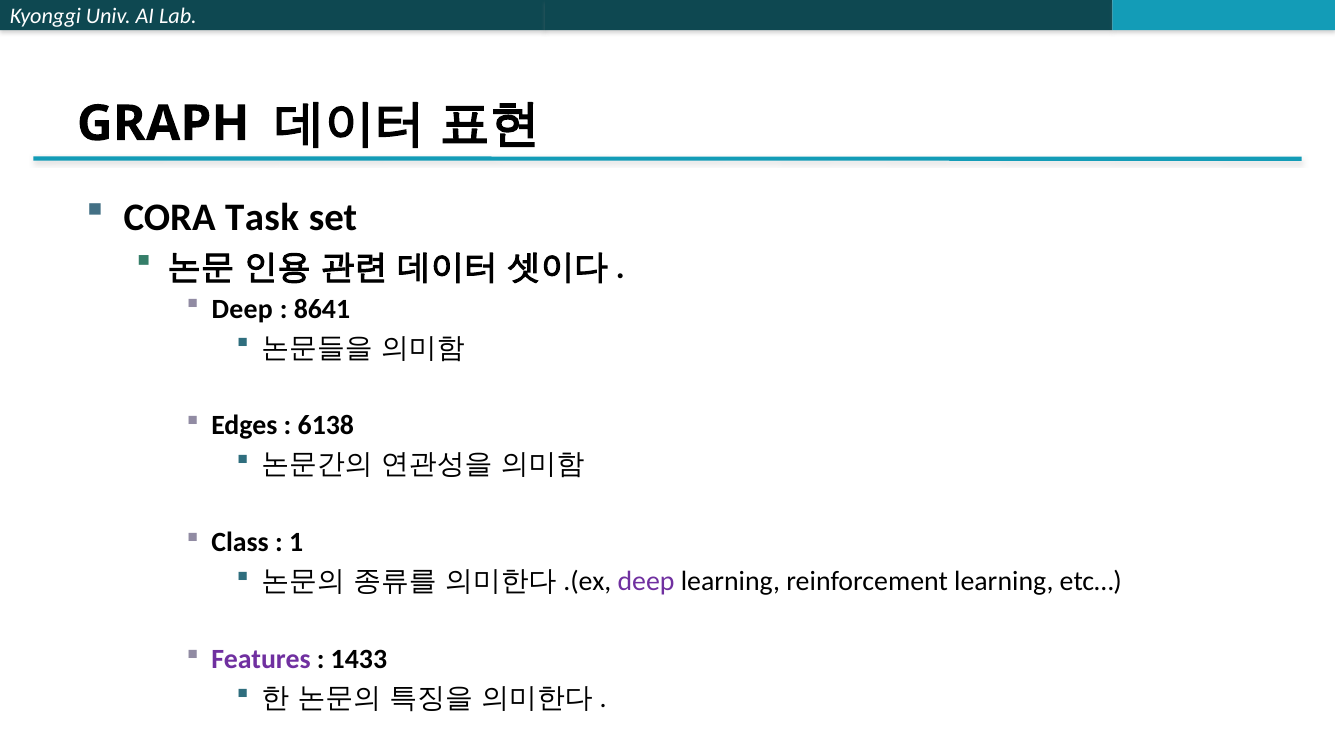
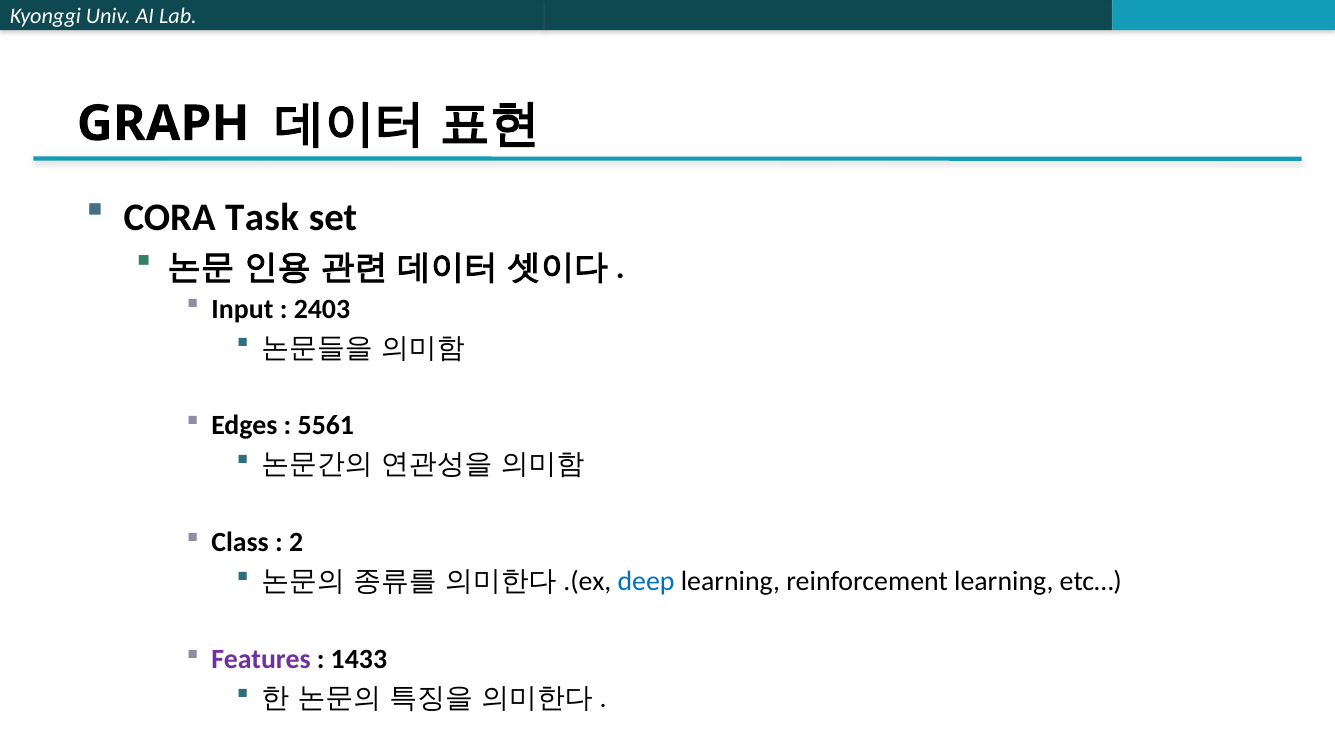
Deep: Deep -> Input (242, 309)
8641: 8641 -> 2403 (322, 309)
6138: 6138 -> 5561 (326, 426)
1: 1 -> 2 (296, 543)
deep colour: purple -> blue (646, 582)
